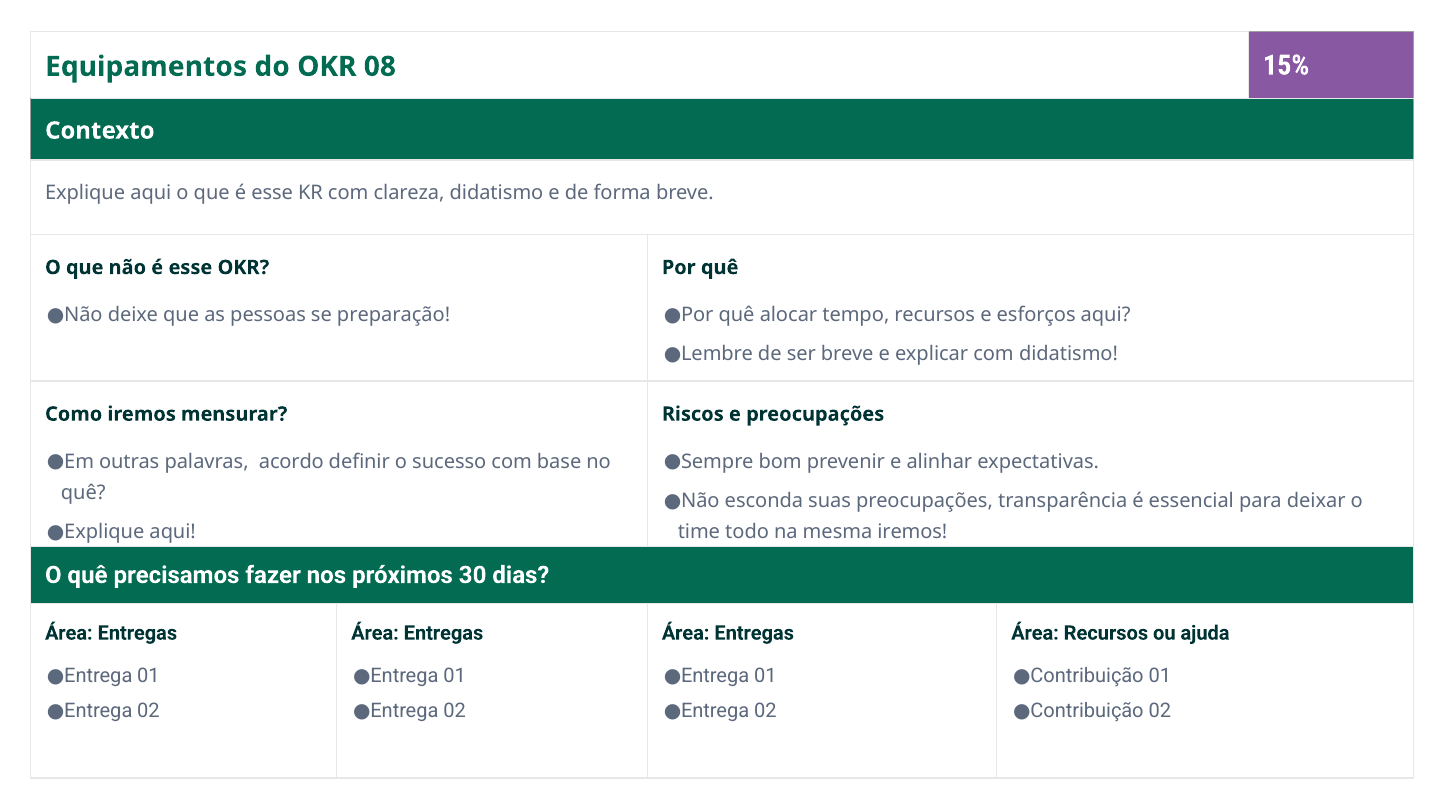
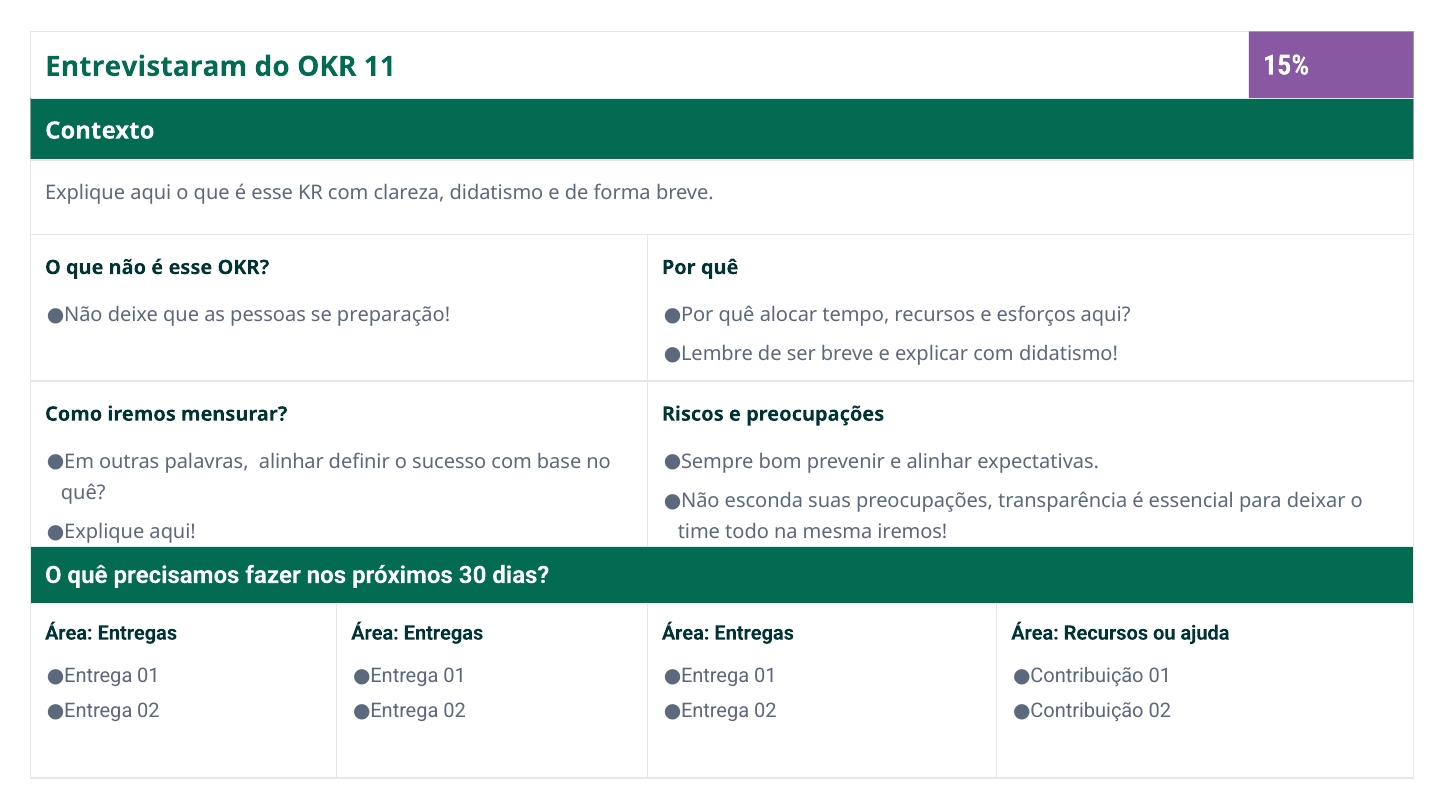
Equipamentos: Equipamentos -> Entrevistaram (146, 67)
08: 08 -> 11 (380, 67)
palavras acordo: acordo -> alinhar (291, 462)
